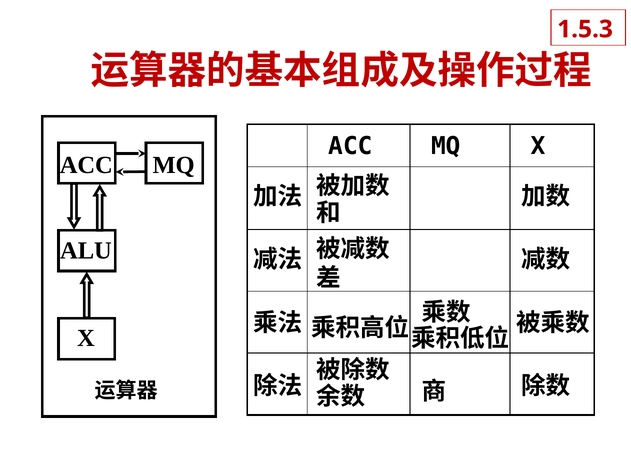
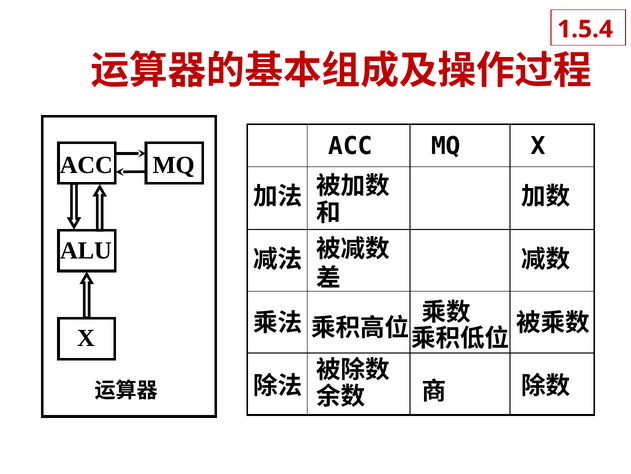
1.5.3: 1.5.3 -> 1.5.4 (585, 29)
